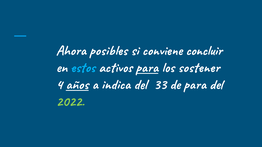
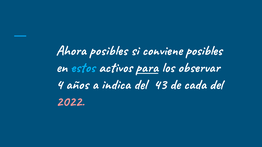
conviene concluir: concluir -> posibles (204, 51)
sostener: sostener -> observar (199, 68)
años underline: present -> none (77, 85)
33: 33 -> 43 (160, 85)
de para: para -> cada (195, 85)
2022 colour: light green -> pink (70, 102)
